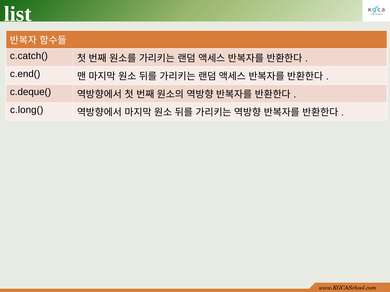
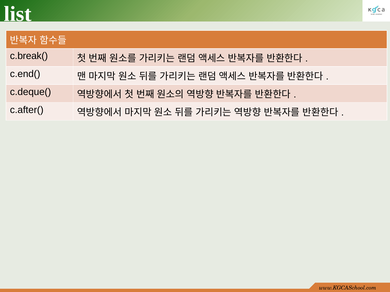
c.catch(: c.catch( -> c.break( (29, 56)
c.long(: c.long( -> c.after( (27, 110)
